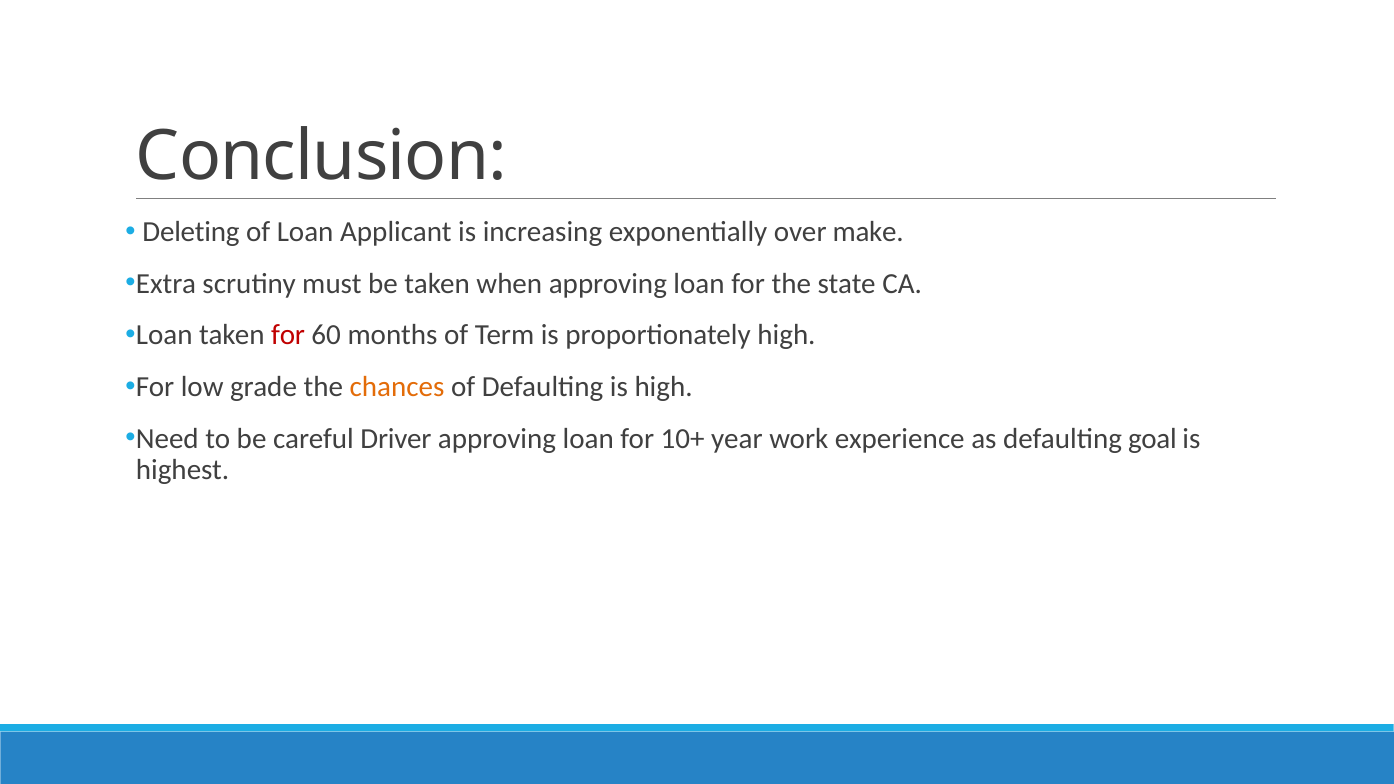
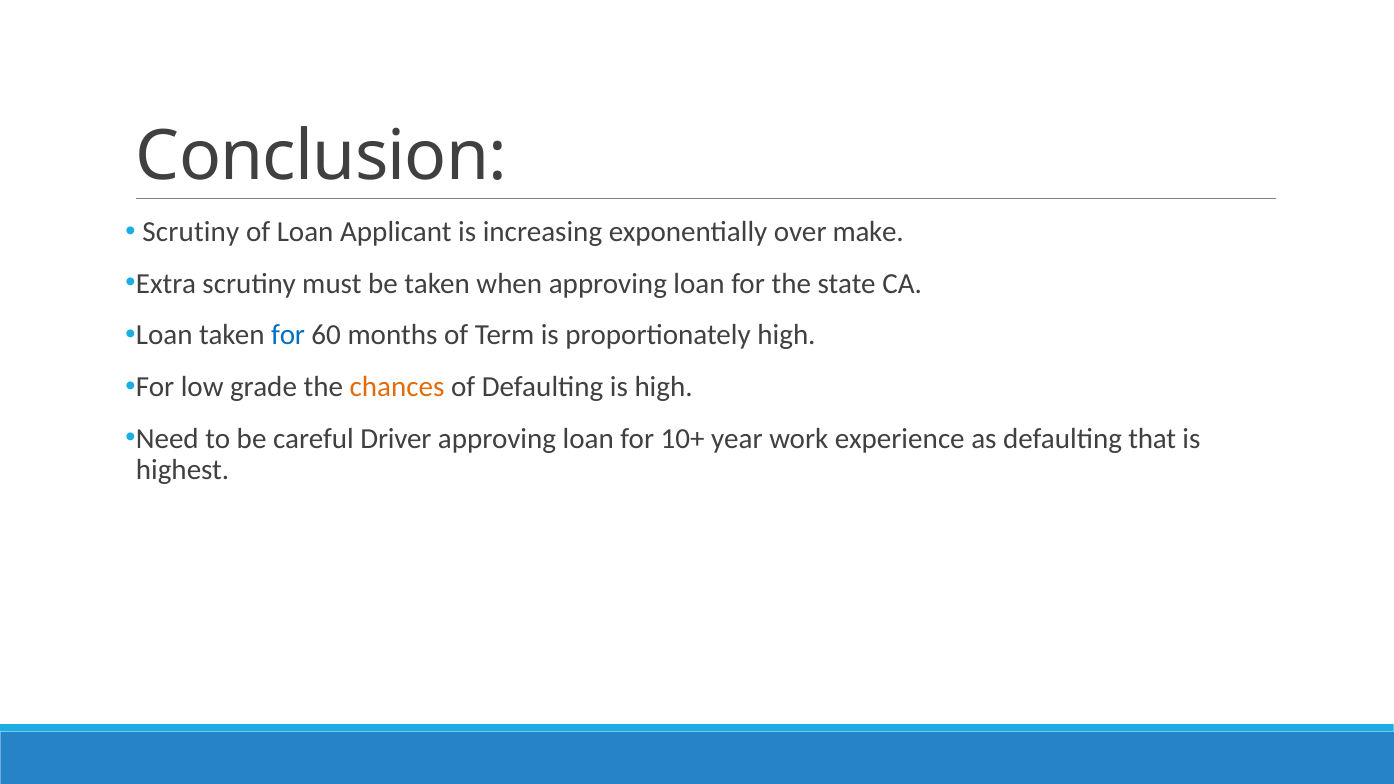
Deleting: Deleting -> Scrutiny (191, 232)
for colour: red -> blue (288, 335)
goal: goal -> that (1152, 439)
